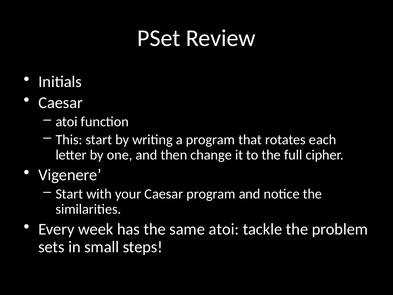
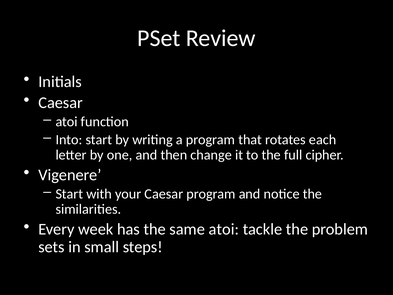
This: This -> Into (69, 140)
